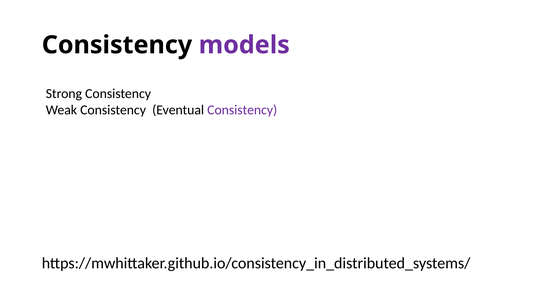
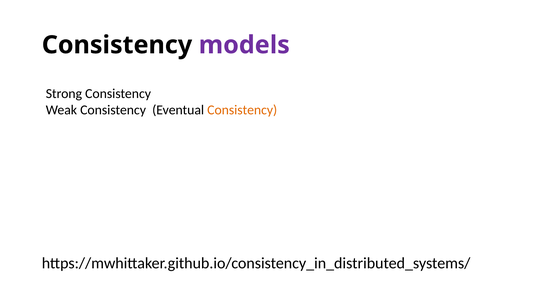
Consistency colour: purple -> orange (242, 110)
